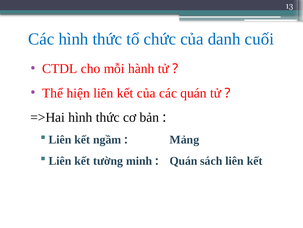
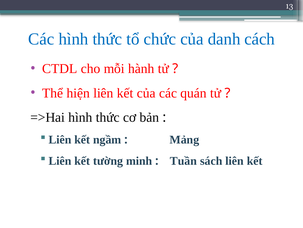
cuối: cuối -> cách (260, 39)
Quán: Quán -> Tuần (183, 160)
